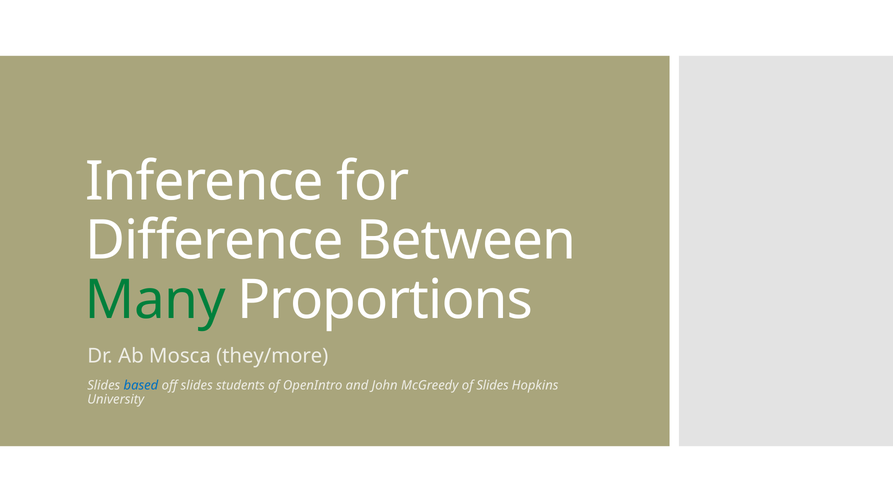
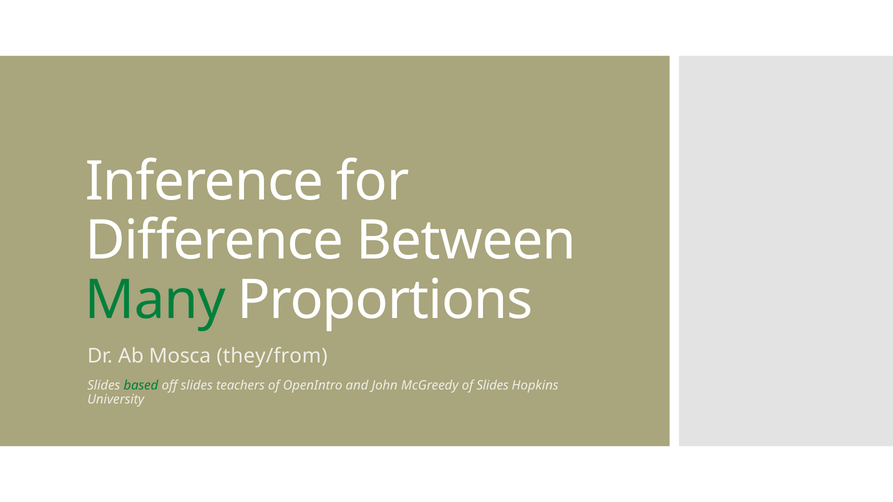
they/more: they/more -> they/from (272, 356)
based colour: blue -> green (141, 386)
students: students -> teachers (240, 386)
